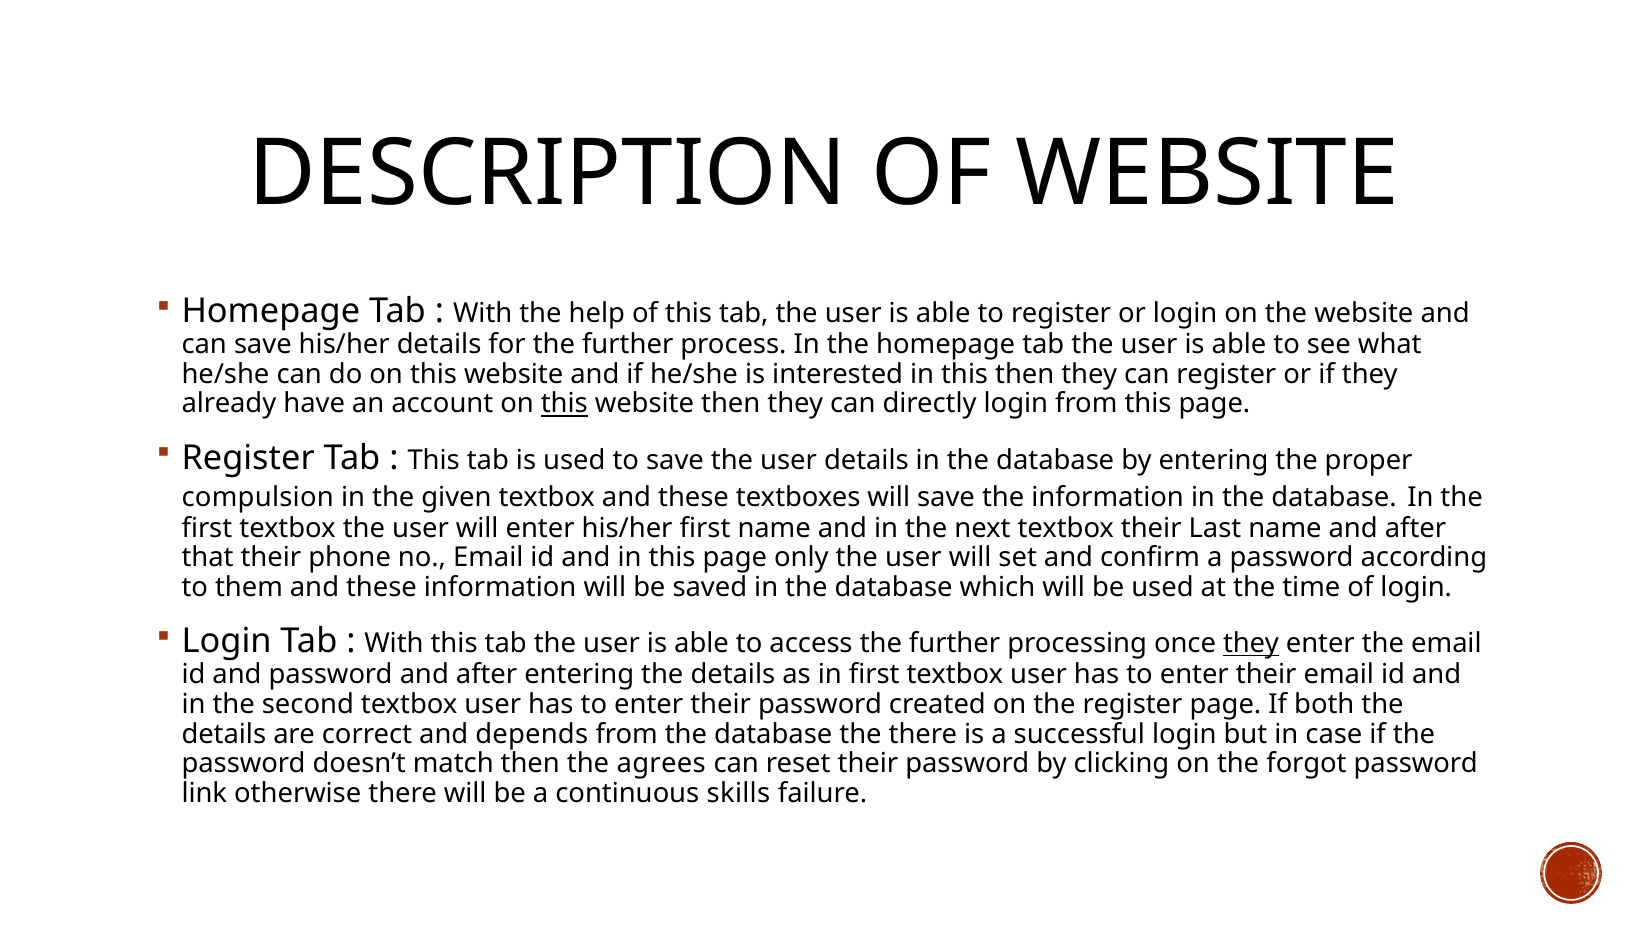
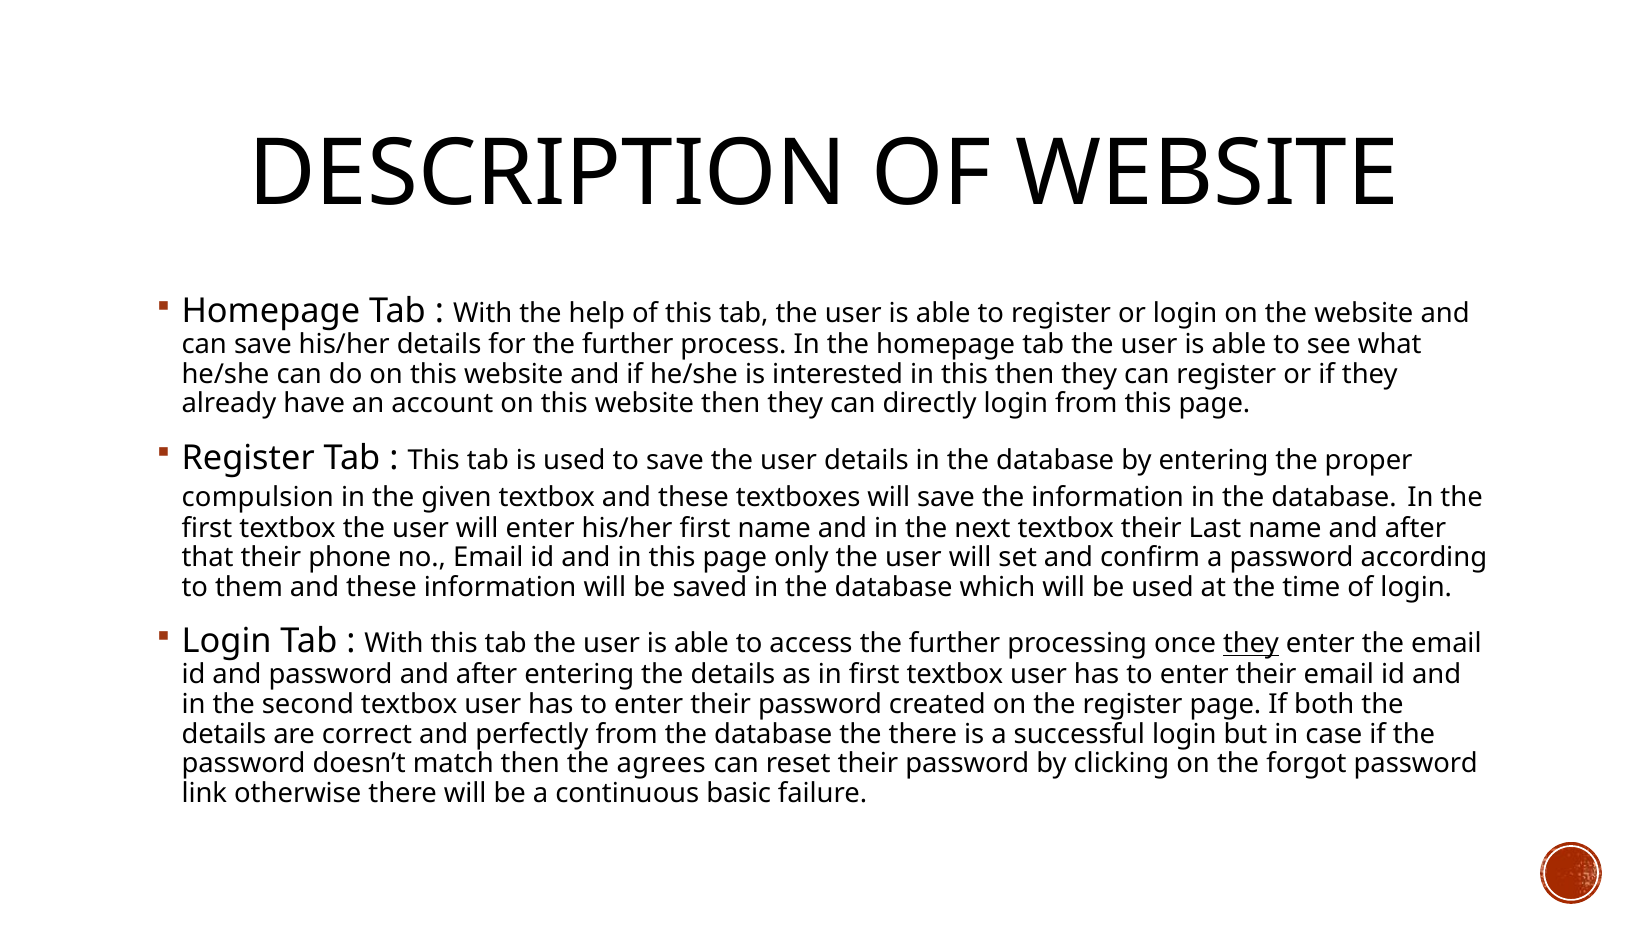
this underline: present -> none (564, 404)
depends: depends -> perfectly (532, 734)
skills: skills -> basic (739, 793)
